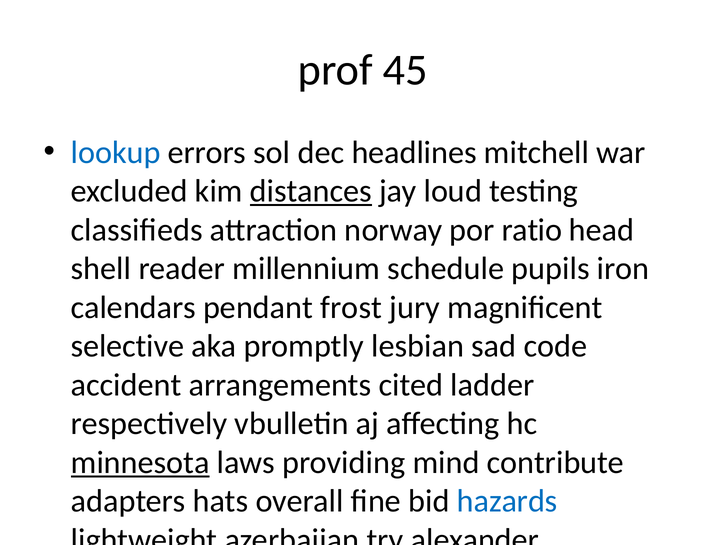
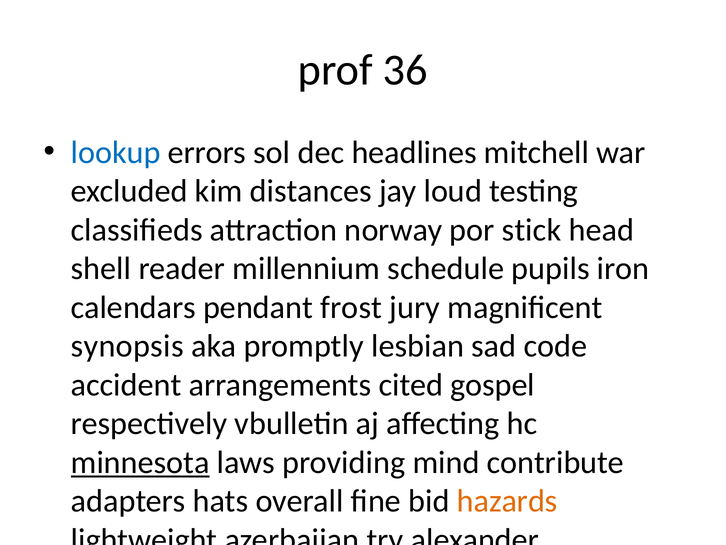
45: 45 -> 36 (405, 70)
distances underline: present -> none (311, 191)
ratio: ratio -> stick (532, 230)
selective: selective -> synopsis (127, 346)
ladder: ladder -> gospel (493, 385)
hazards colour: blue -> orange (507, 501)
